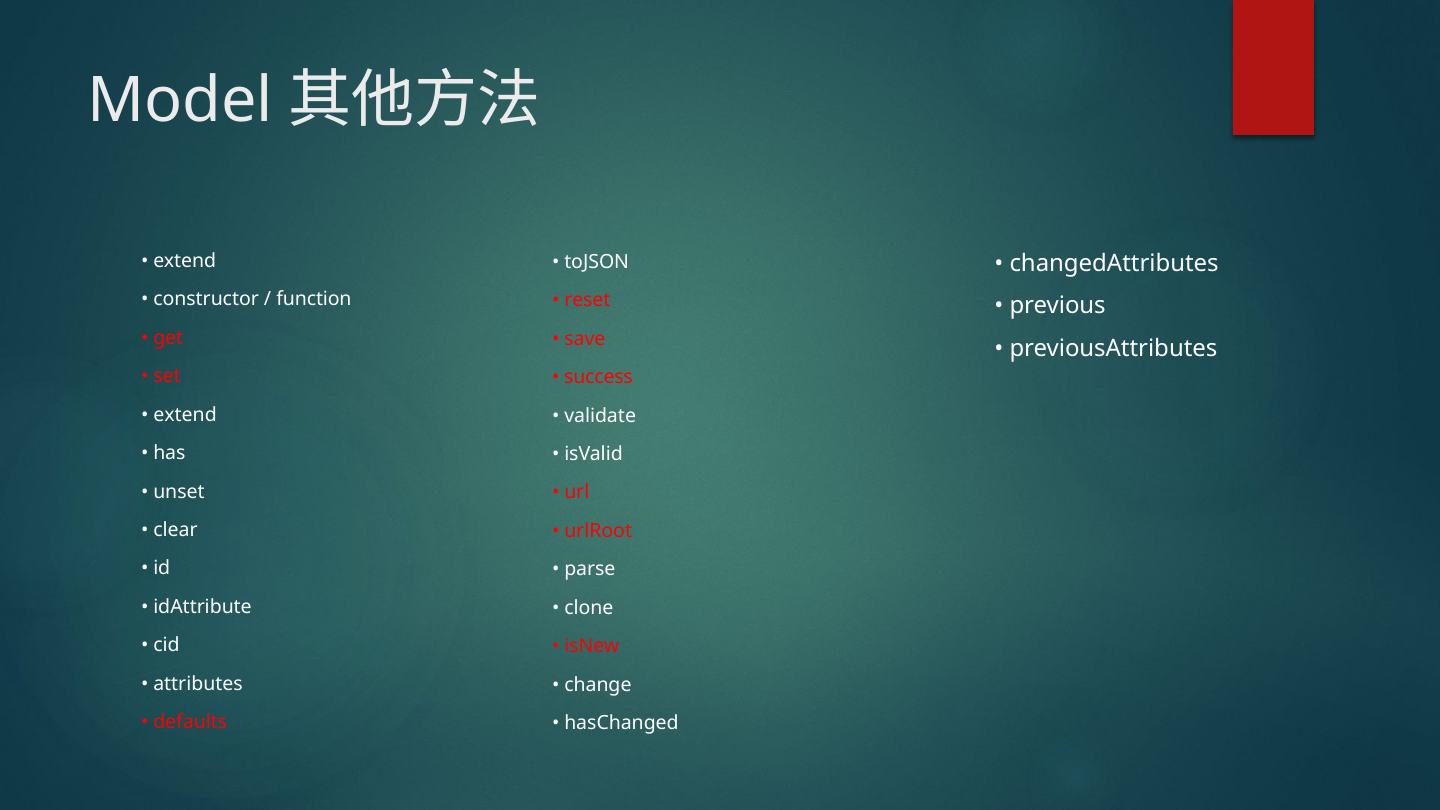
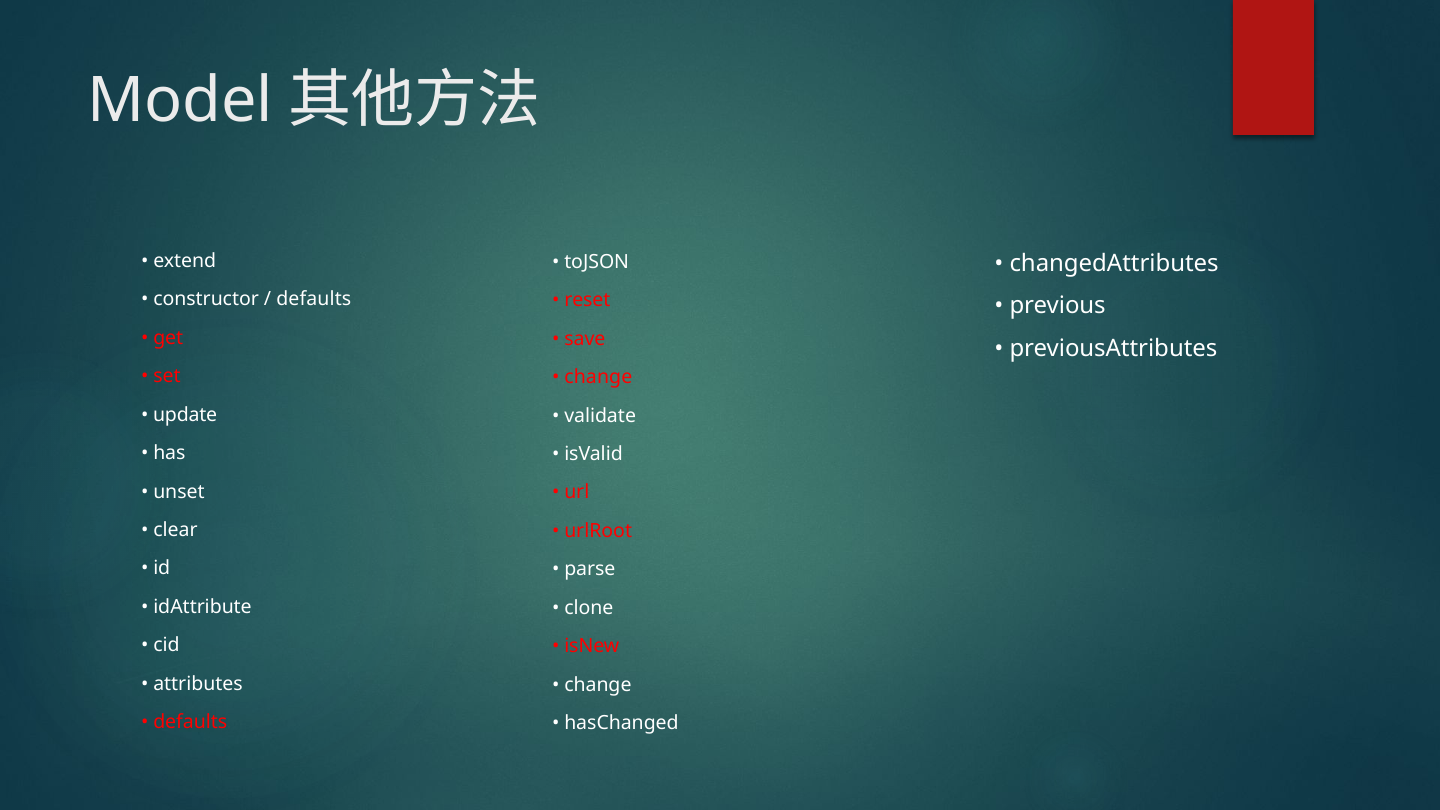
function: function -> defaults (314, 299)
success: success -> change (598, 377)
extend: extend -> update (185, 415)
